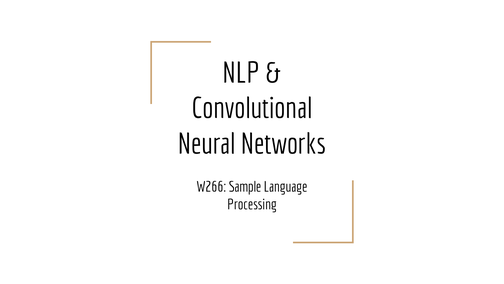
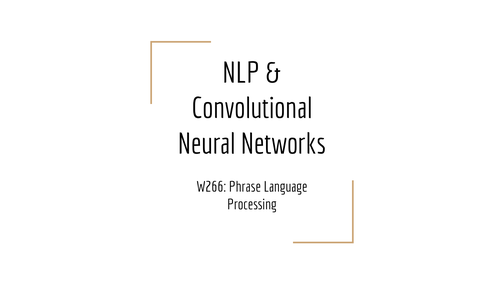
Sample: Sample -> Phrase (245, 187)
